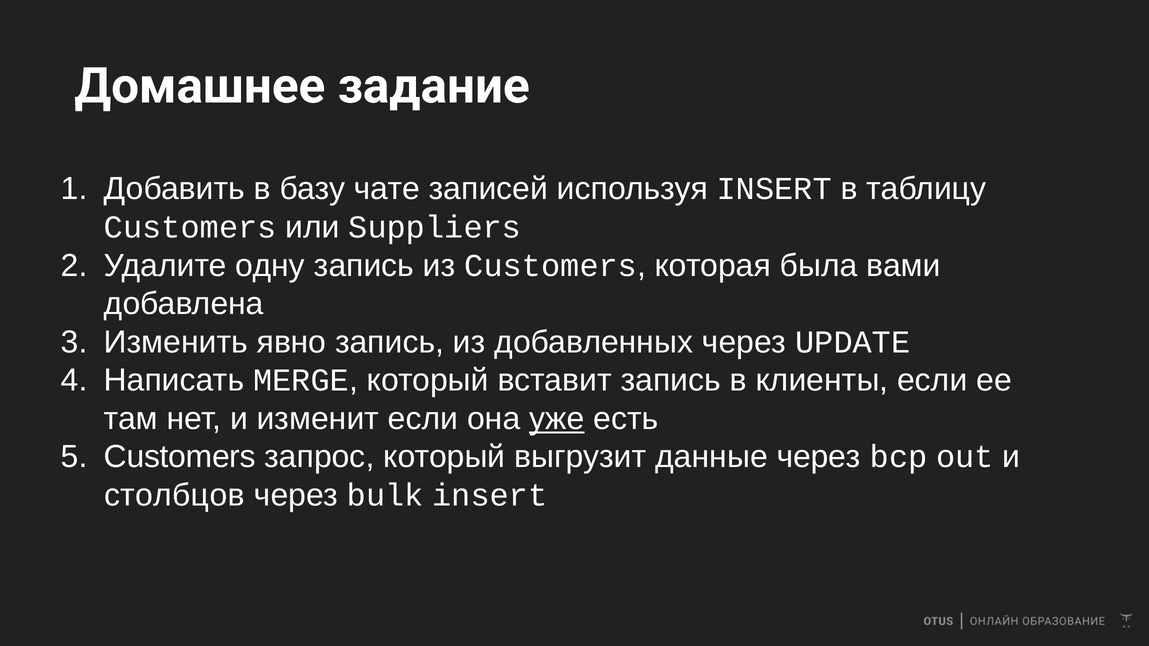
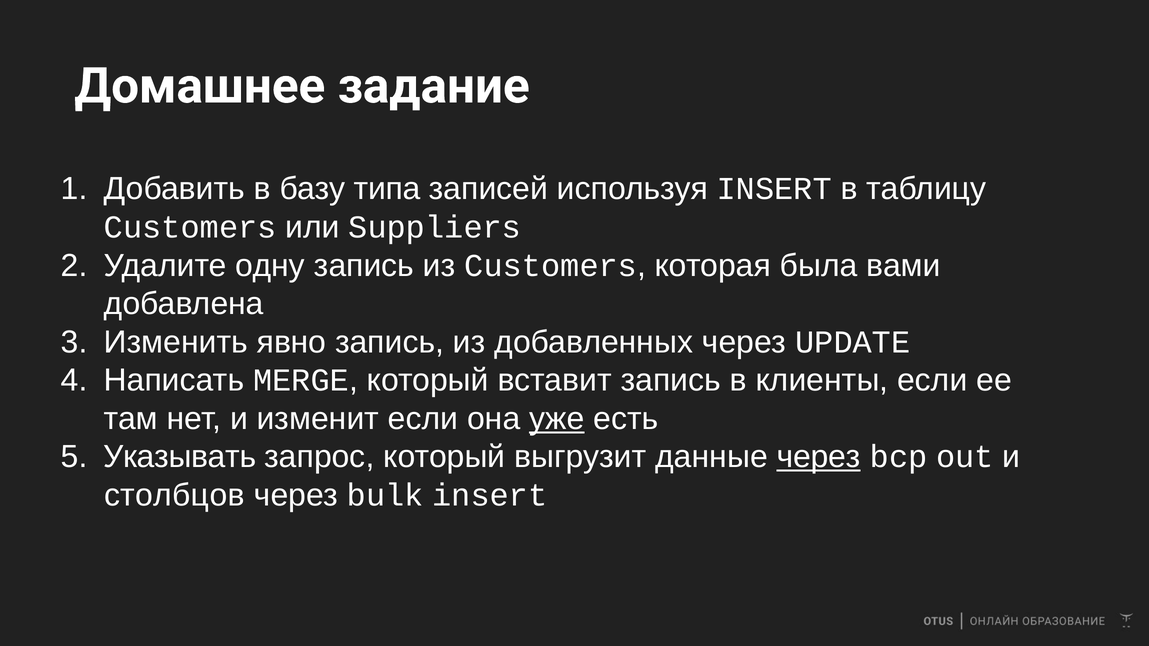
чате: чате -> типа (387, 189)
Customers: Customers -> Указывать (180, 457)
через underline: none -> present (819, 457)
